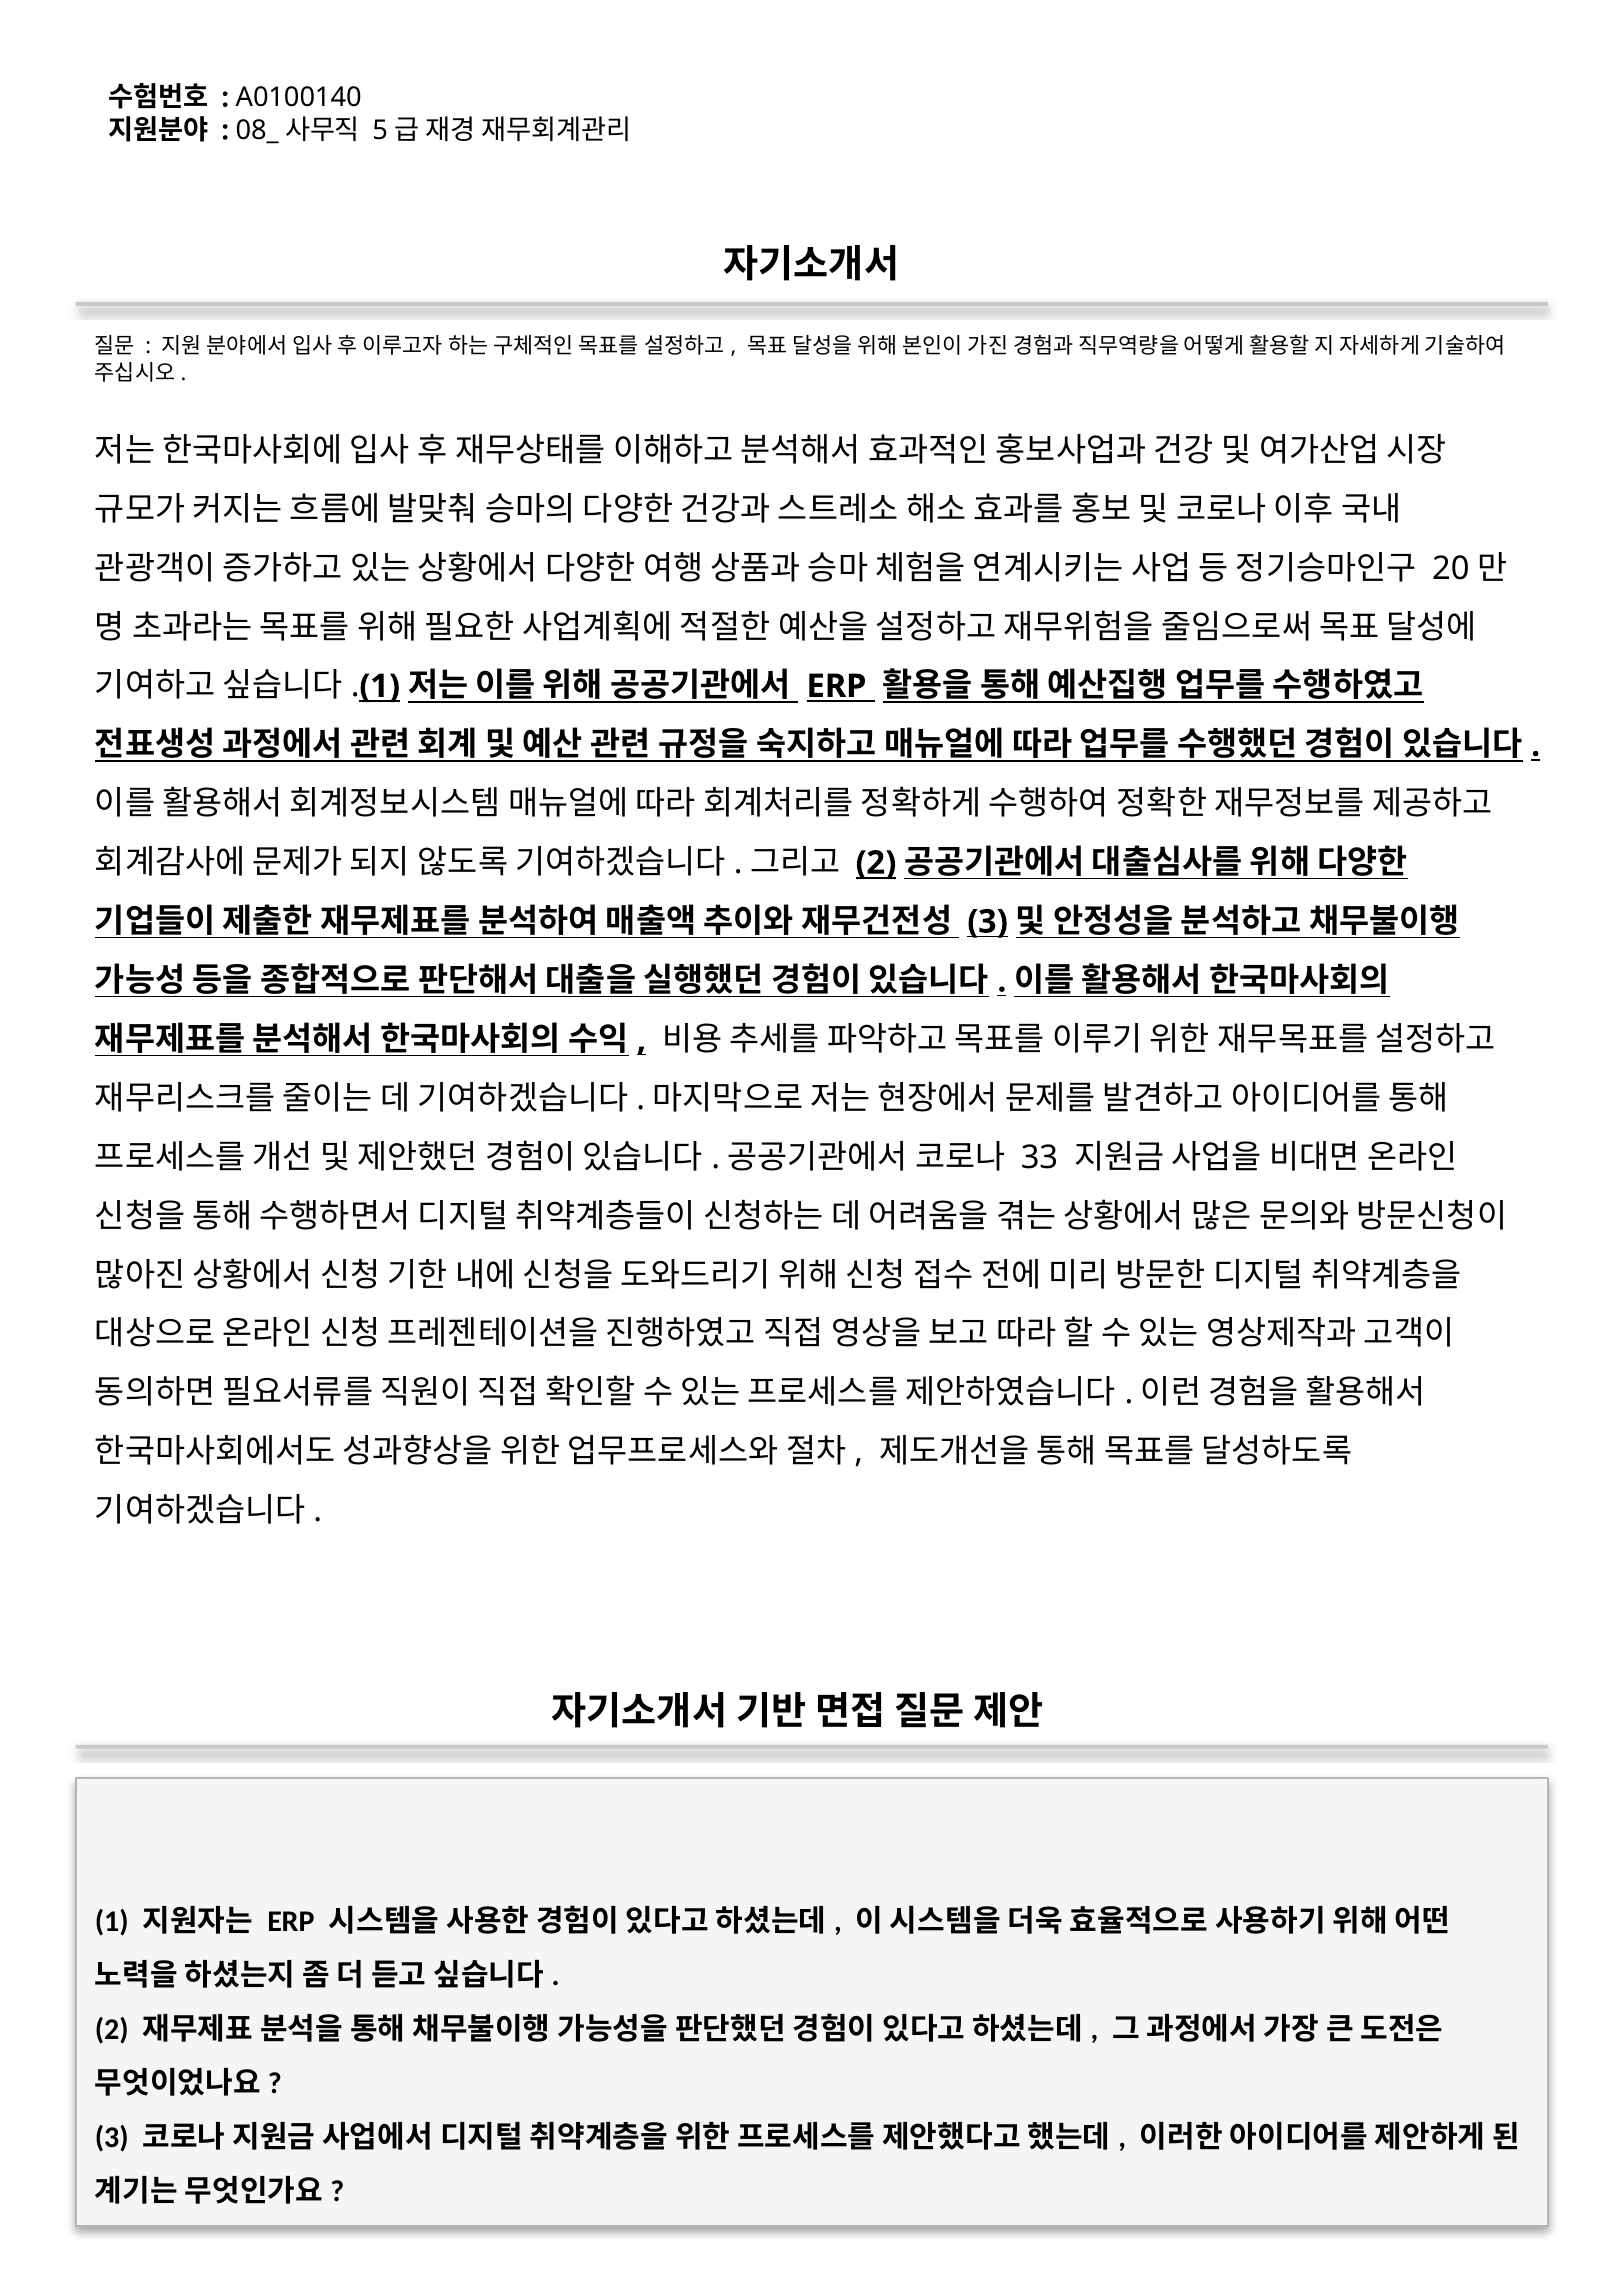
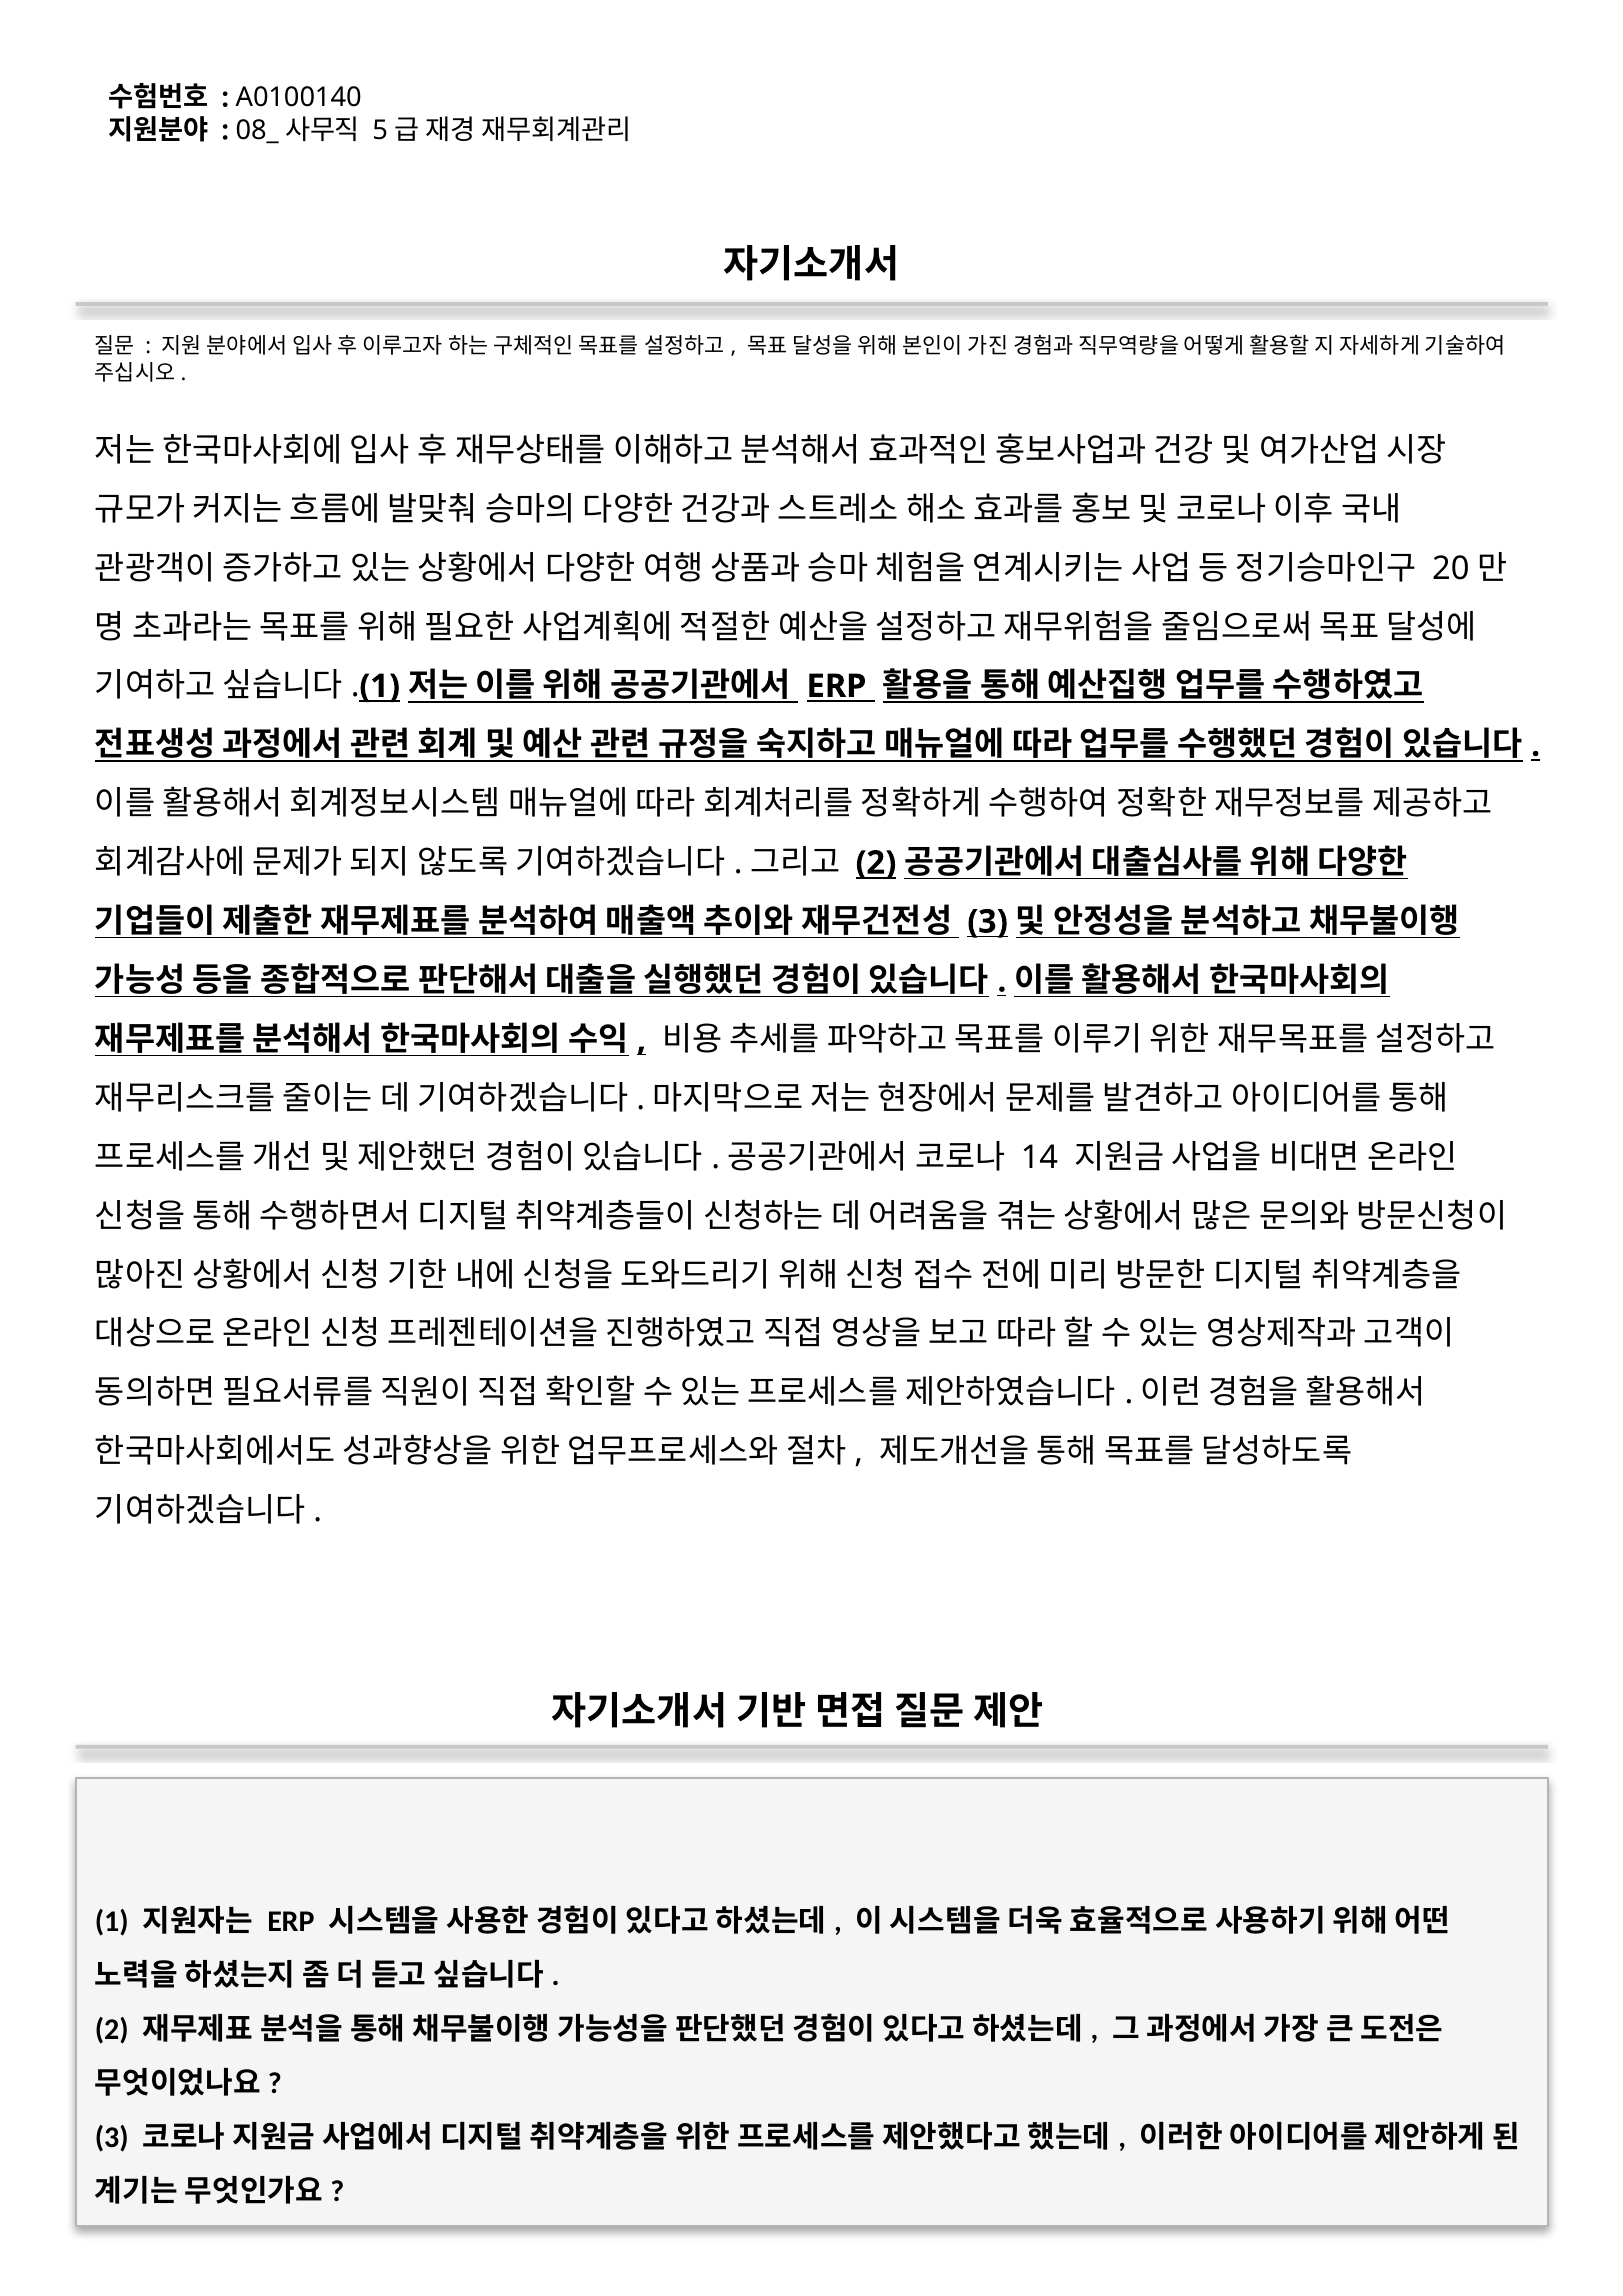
33: 33 -> 14 (1039, 1157)
